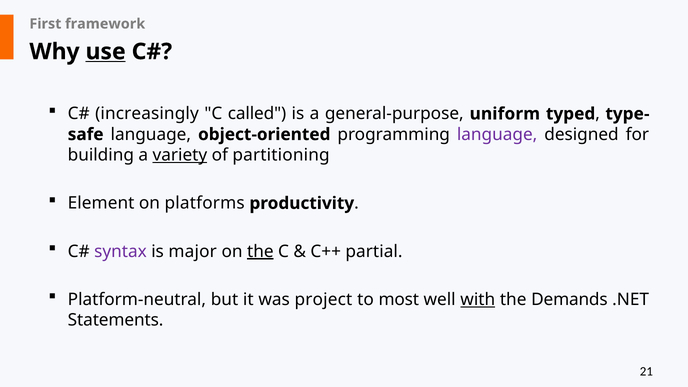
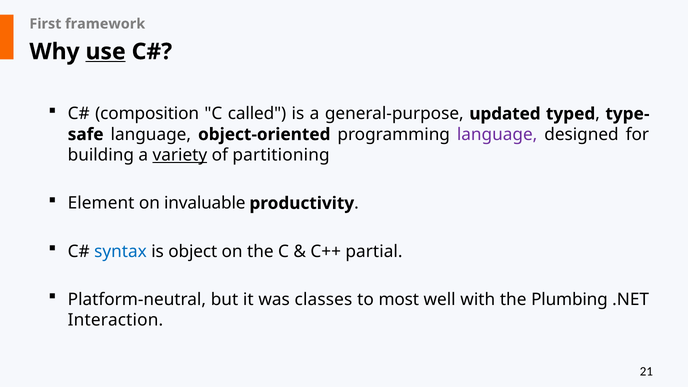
increasingly: increasingly -> composition (147, 114)
uniform: uniform -> updated (505, 114)
platforms: platforms -> invaluable (205, 203)
syntax colour: purple -> blue (120, 251)
major: major -> object (193, 251)
the underline: present -> none (260, 251)
project: project -> classes (323, 300)
with underline: present -> none (478, 300)
Demands: Demands -> Plumbing (569, 300)
Statements: Statements -> Interaction (115, 320)
